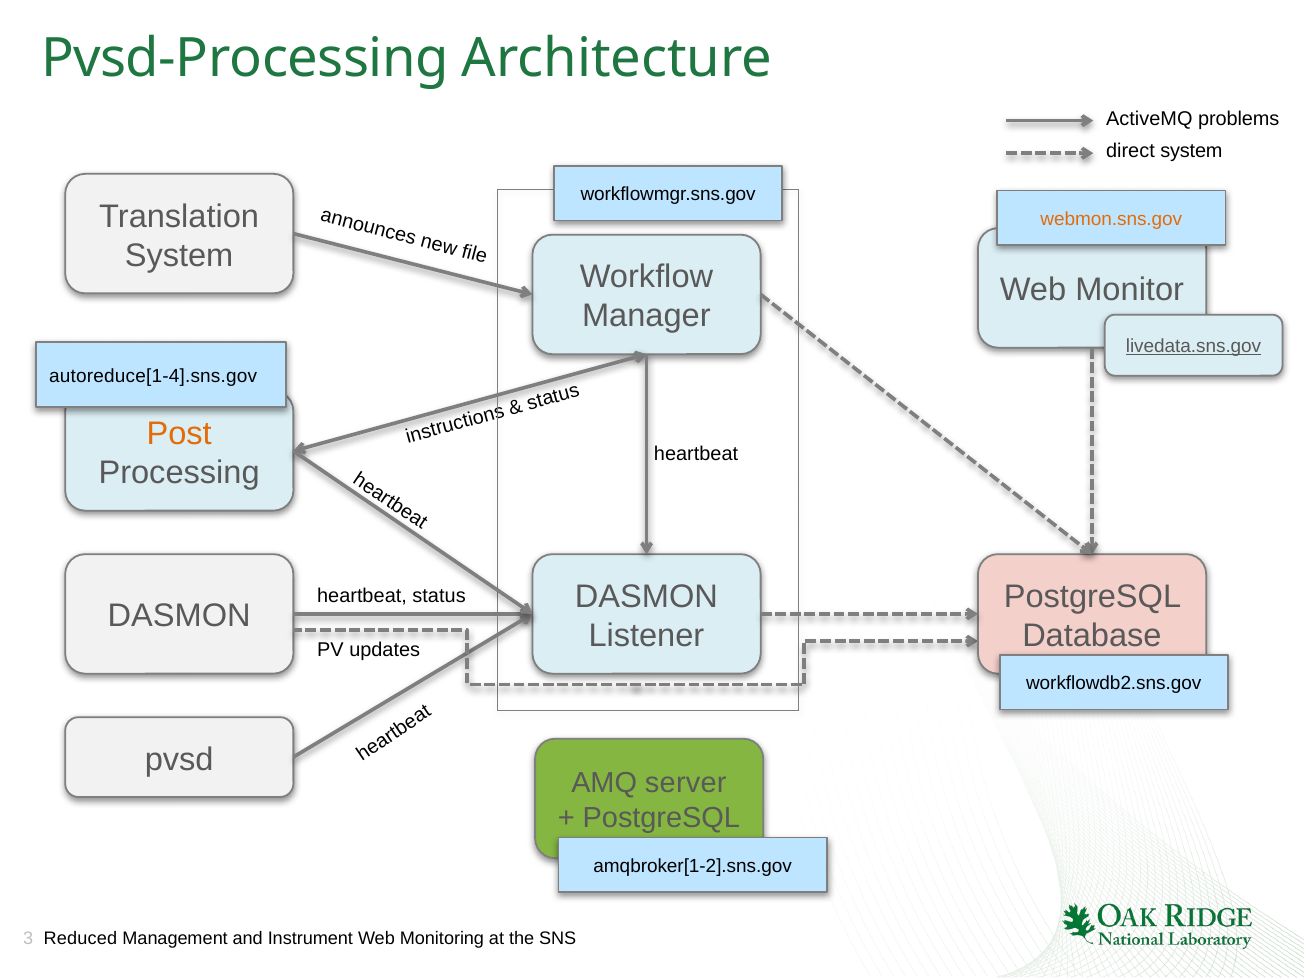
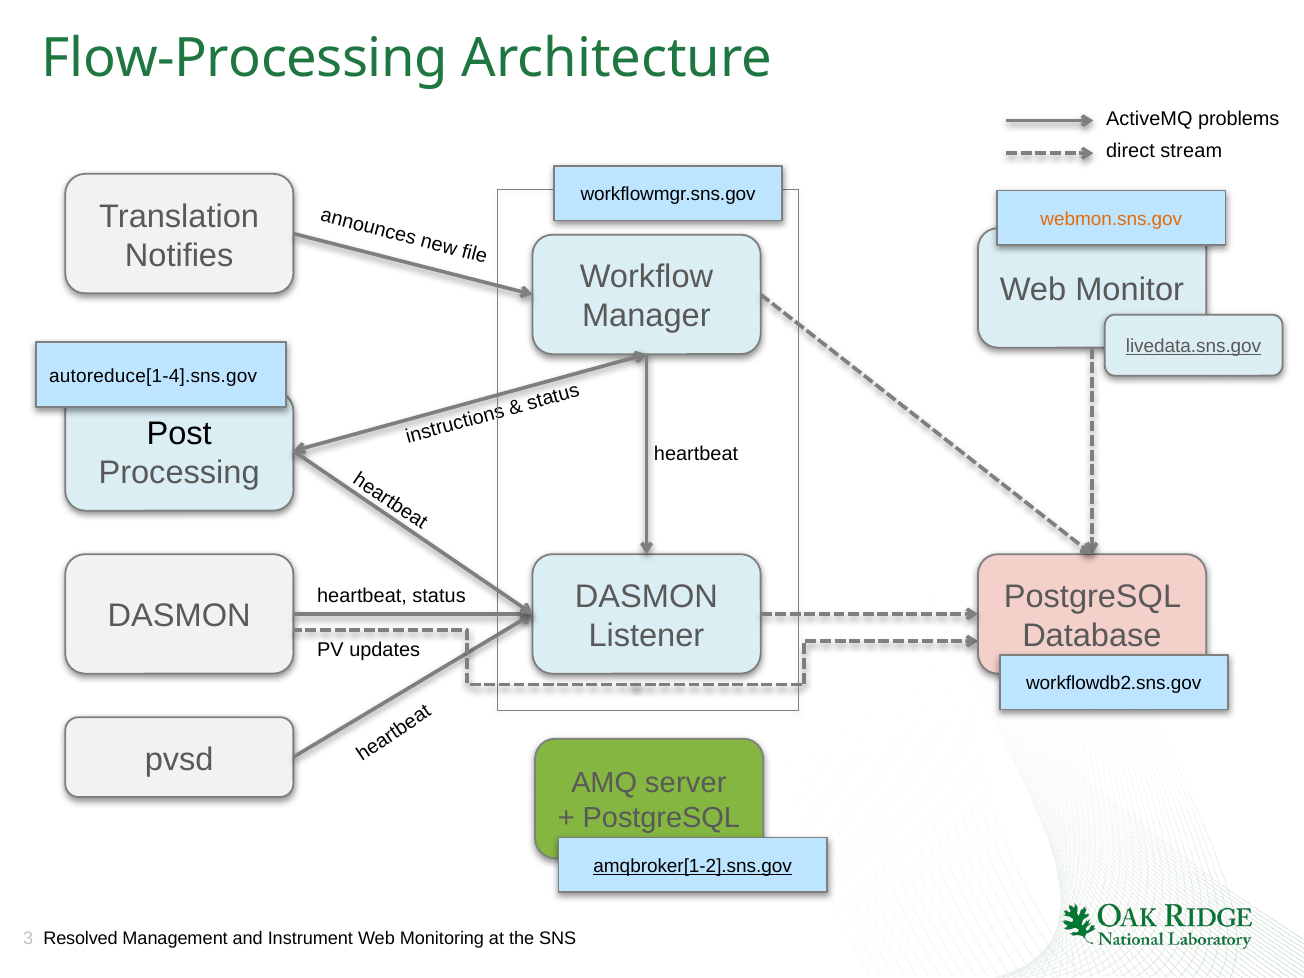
Pvsd-Processing: Pvsd-Processing -> Flow-Processing (245, 58)
direct system: system -> stream (1191, 151)
System: System -> Notifies (179, 255)
Post colour: orange -> black (179, 434)
amqbroker[1-2].sns.gov underline: none -> present (693, 866)
Reduced: Reduced -> Resolved (81, 938)
